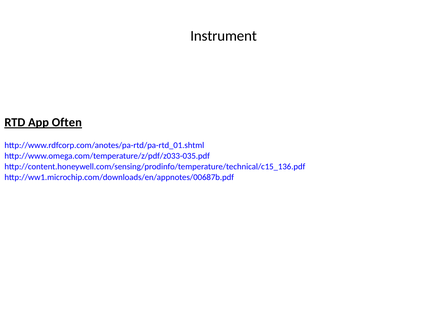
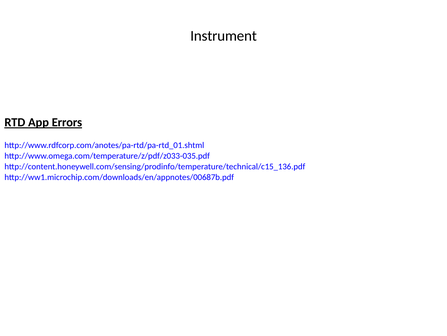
Often: Often -> Errors (67, 122)
